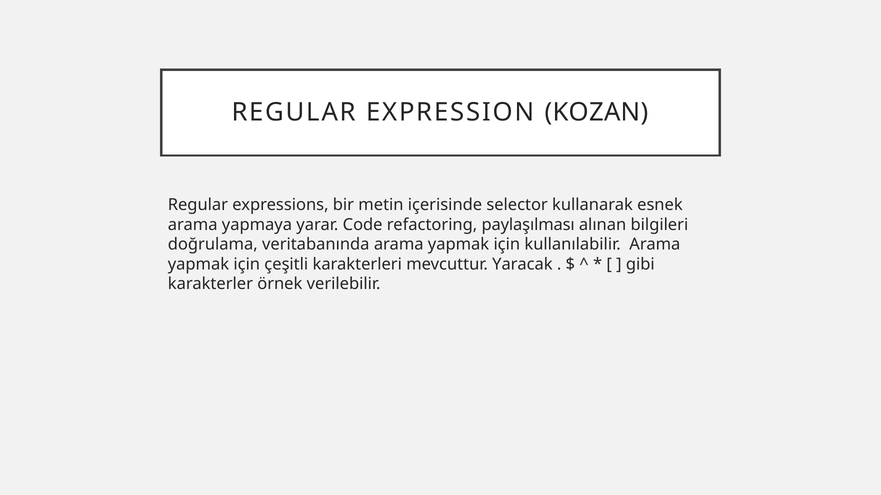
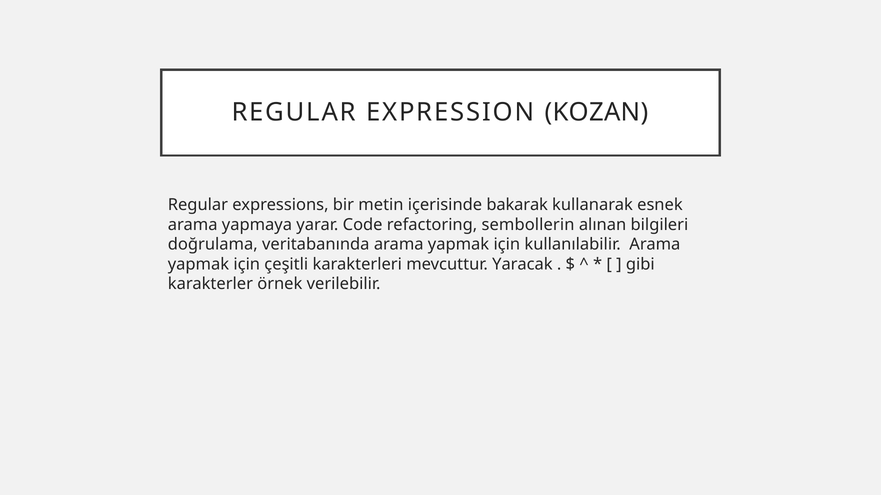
selector: selector -> bakarak (517, 205)
paylaşılması: paylaşılması -> sembollerin (528, 225)
